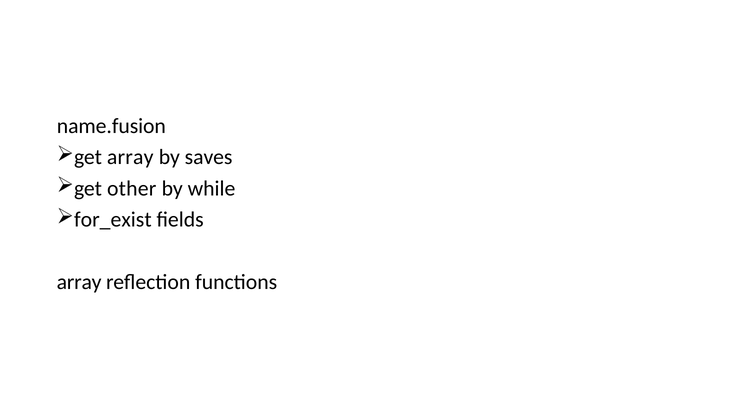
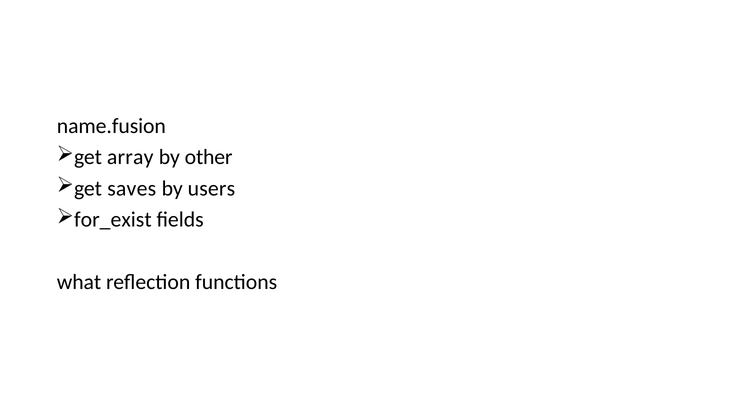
saves: saves -> other (209, 157)
other: other -> saves (132, 188)
while: while -> users (211, 188)
array: array -> what (79, 282)
